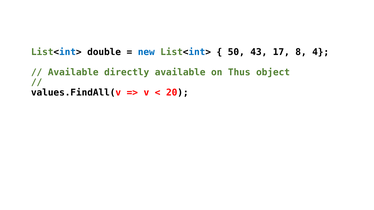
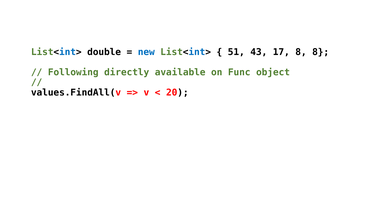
50: 50 -> 51 (236, 52)
8 4: 4 -> 8 (321, 52)
Available: Available -> Following (73, 72)
Thus: Thus -> Func (239, 72)
